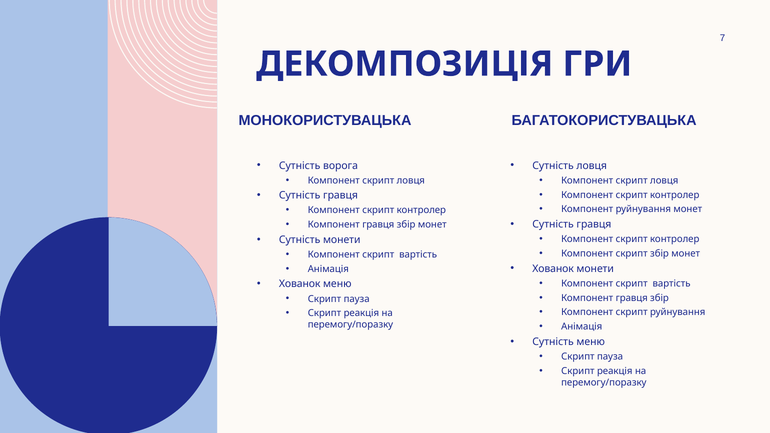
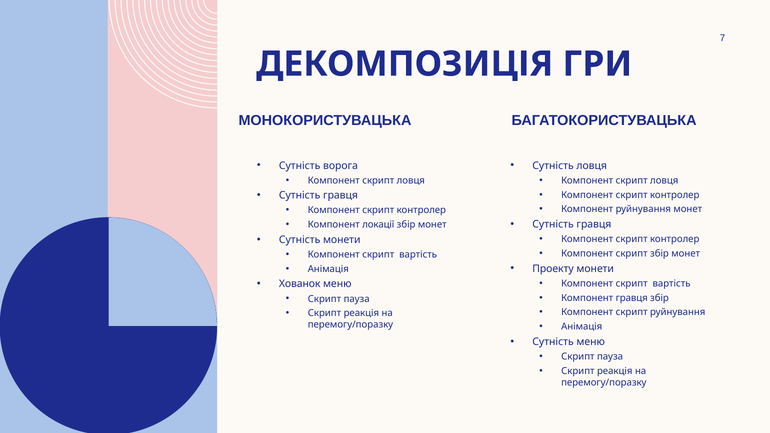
гравця: гравця -> локації (378, 225)
Хованок: Хованок -> Проекту (553, 269)
